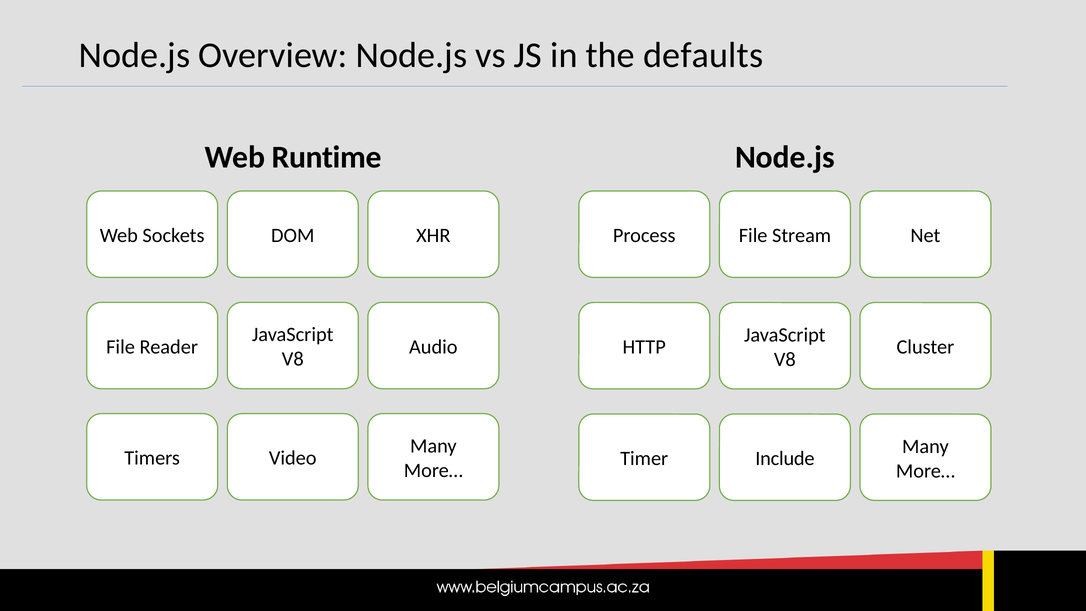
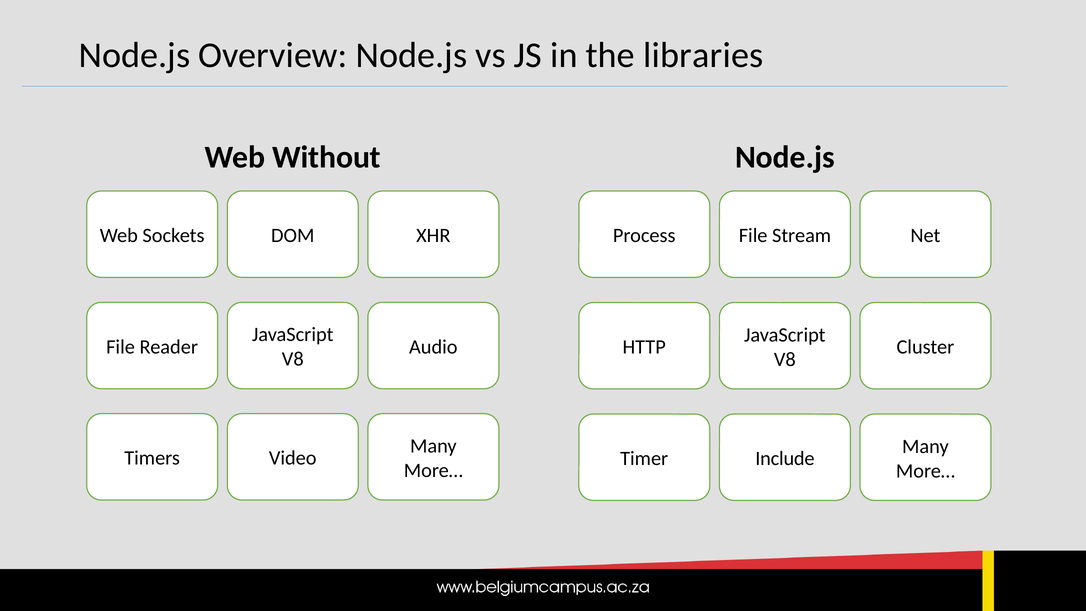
defaults: defaults -> libraries (703, 55)
Runtime: Runtime -> Without (327, 157)
